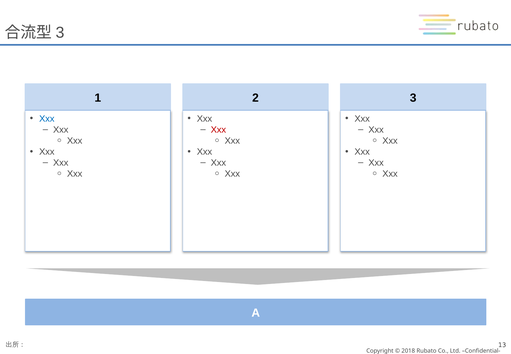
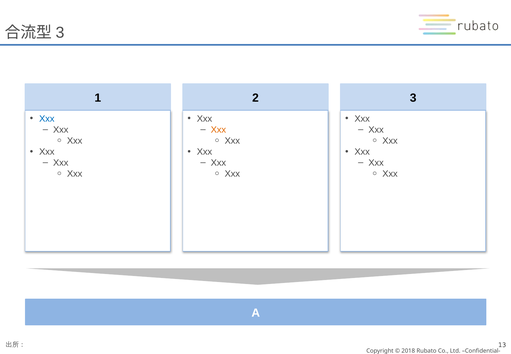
Xxx colour: red -> orange (218, 130)
